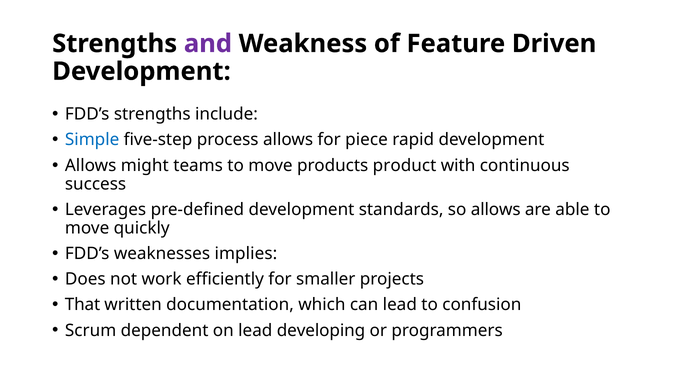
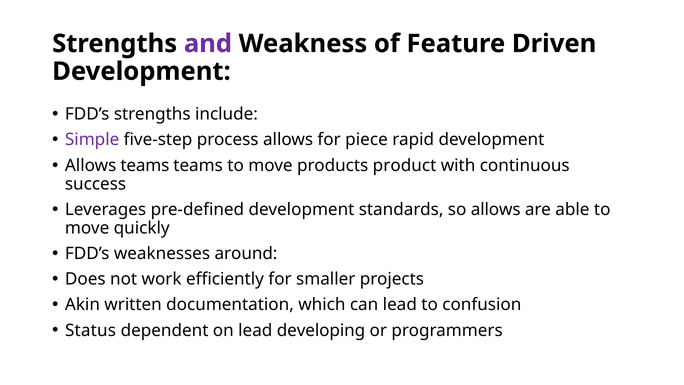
Simple colour: blue -> purple (92, 140)
Allows might: might -> teams (145, 165)
implies: implies -> around (246, 253)
That: That -> Akin (82, 305)
Scrum: Scrum -> Status (91, 330)
